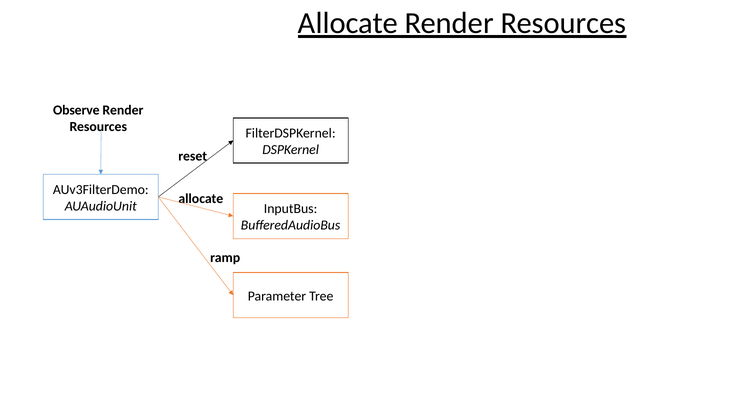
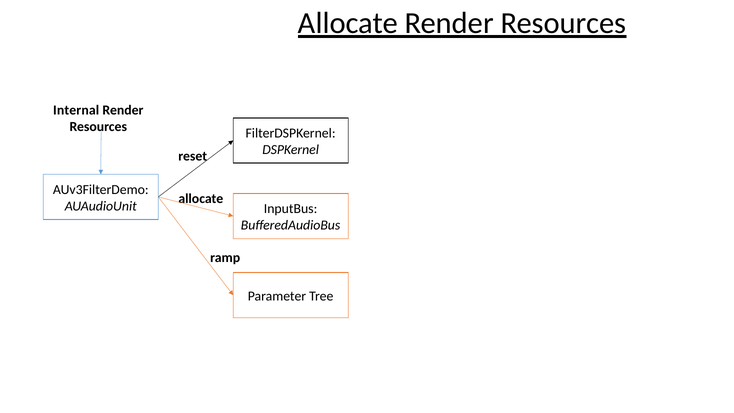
Observe: Observe -> Internal (76, 110)
